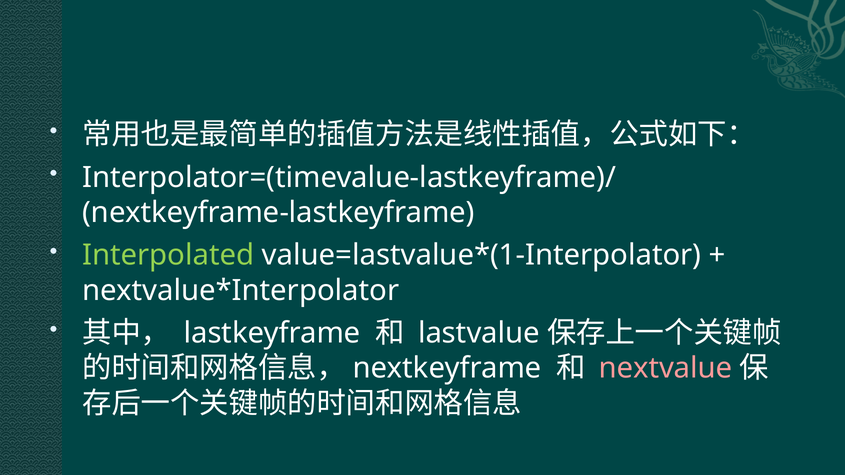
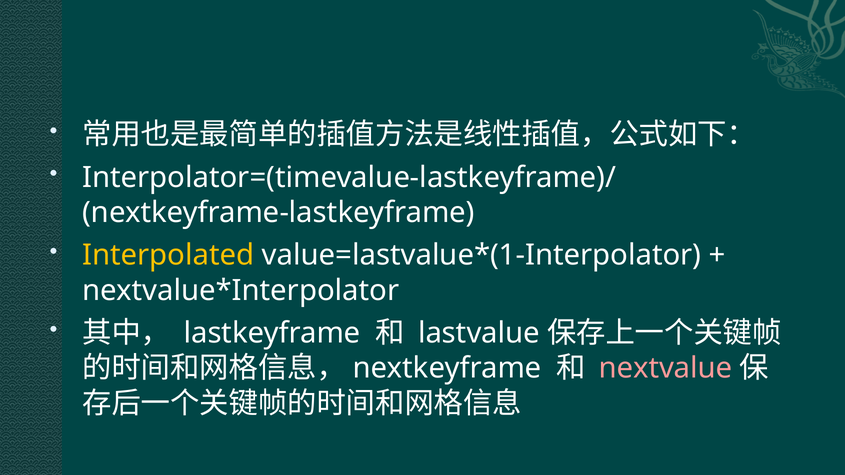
Interpolated colour: light green -> yellow (168, 255)
